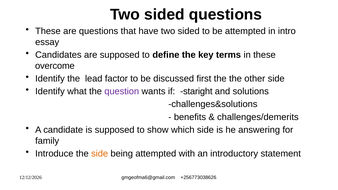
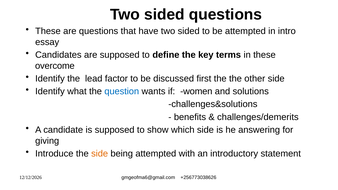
question colour: purple -> blue (122, 91)
staright: staright -> women (196, 91)
family: family -> giving (47, 141)
